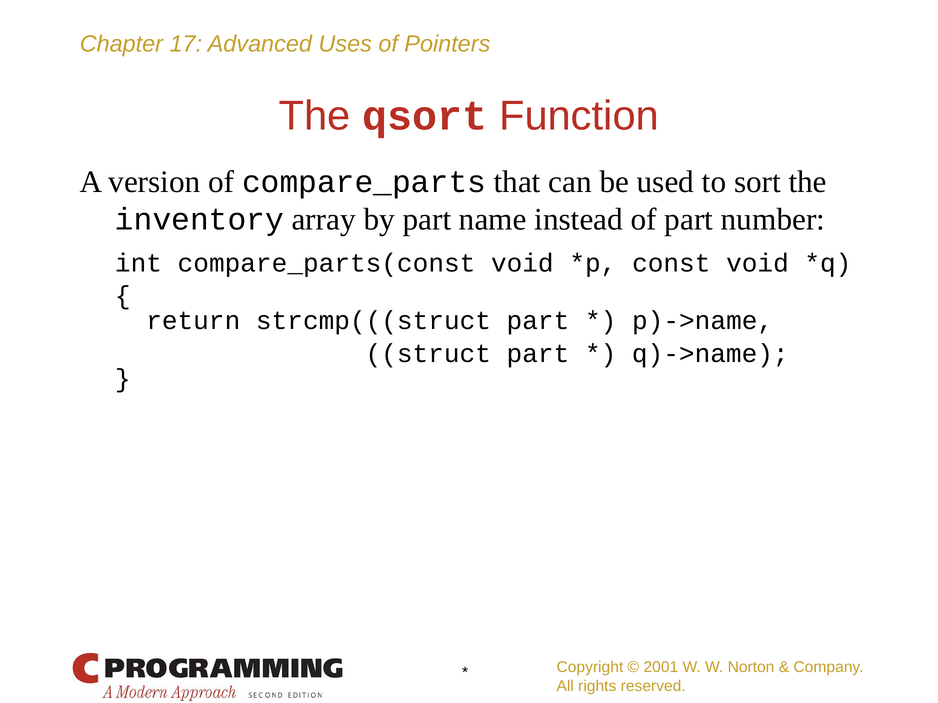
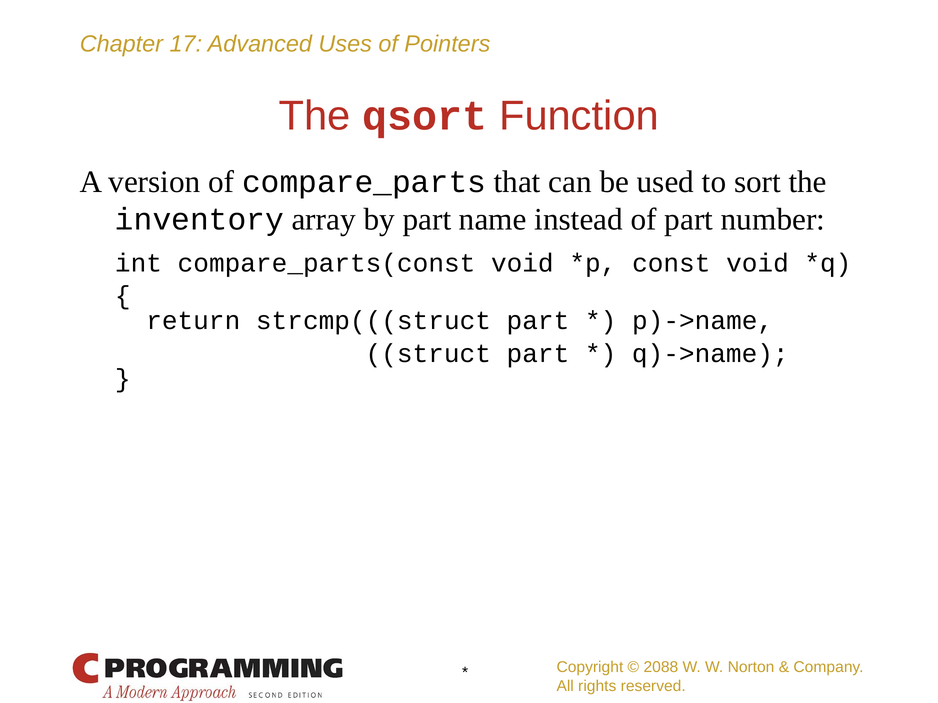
2001: 2001 -> 2088 (661, 668)
